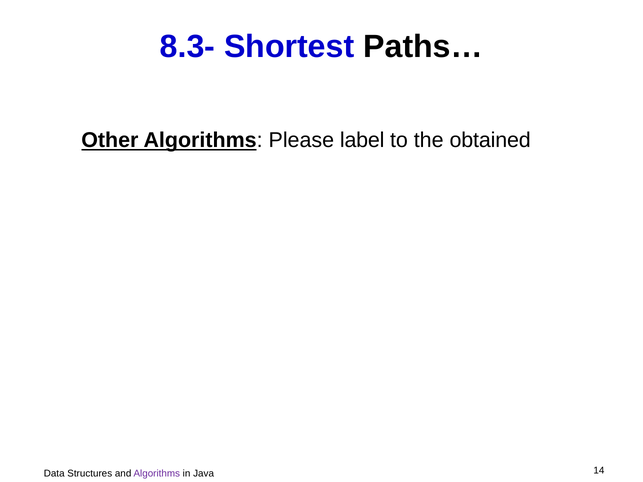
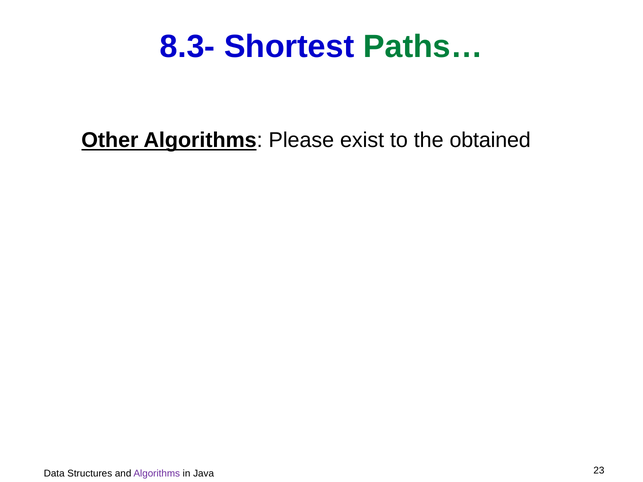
Paths… colour: black -> green (423, 47)
label: label -> exist (362, 140)
14: 14 -> 23 (599, 471)
